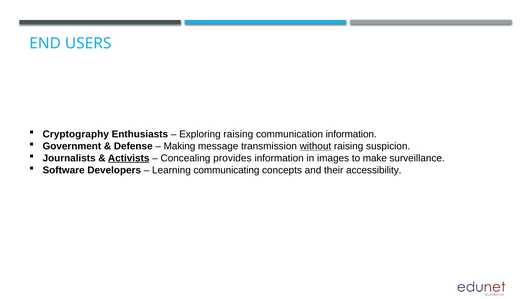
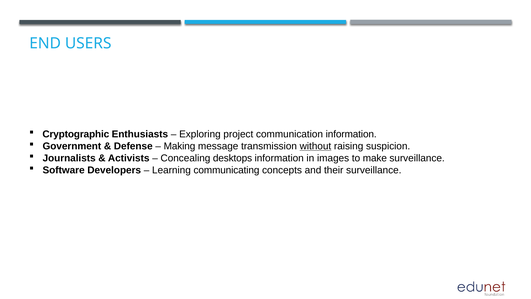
Cryptography: Cryptography -> Cryptographic (76, 134)
Exploring raising: raising -> project (238, 134)
Activists underline: present -> none (129, 158)
provides: provides -> desktops (233, 158)
their accessibility: accessibility -> surveillance (374, 170)
